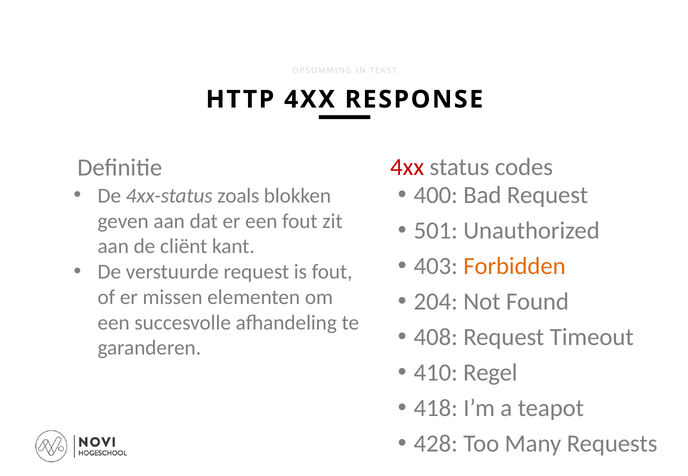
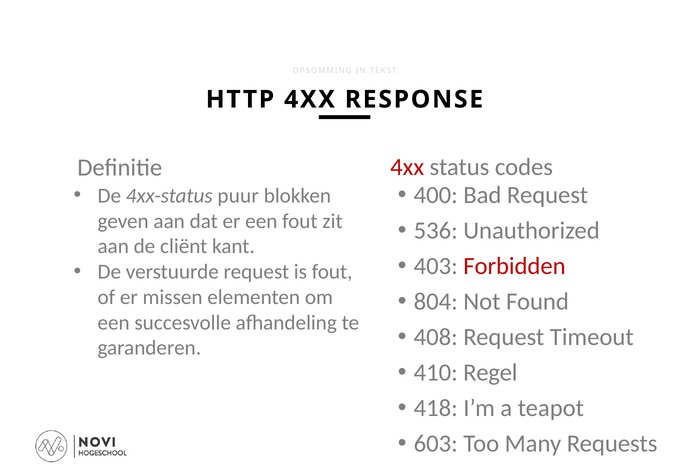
zoals: zoals -> puur (238, 196)
501: 501 -> 536 (436, 231)
Forbidden colour: orange -> red (514, 266)
204: 204 -> 804 (436, 302)
428: 428 -> 603 (436, 444)
